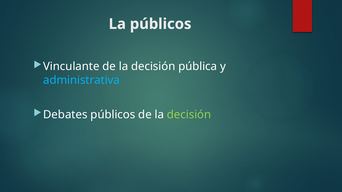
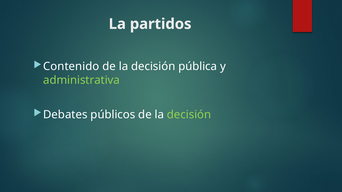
La públicos: públicos -> partidos (161, 24)
Vinculante: Vinculante -> Contenido (71, 67)
administrativa colour: light blue -> light green (81, 80)
